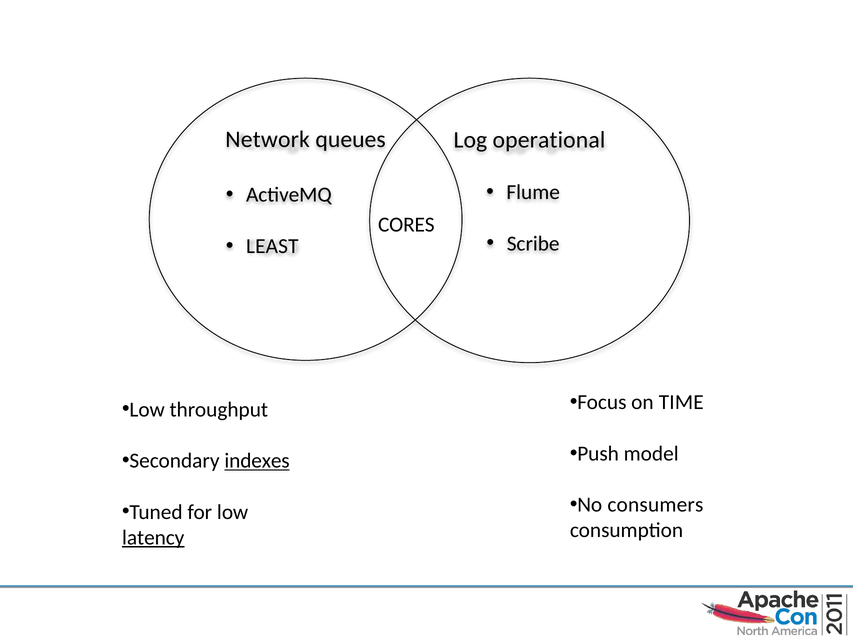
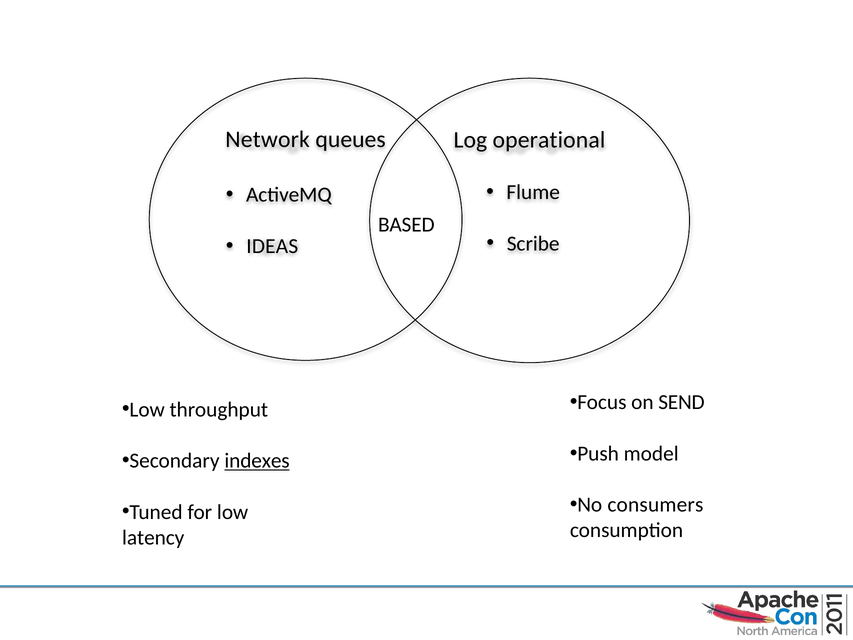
CORES: CORES -> BASED (406, 225)
LEAST: LEAST -> IDEAS (272, 246)
TIME: TIME -> SEND (681, 402)
latency underline: present -> none (153, 537)
